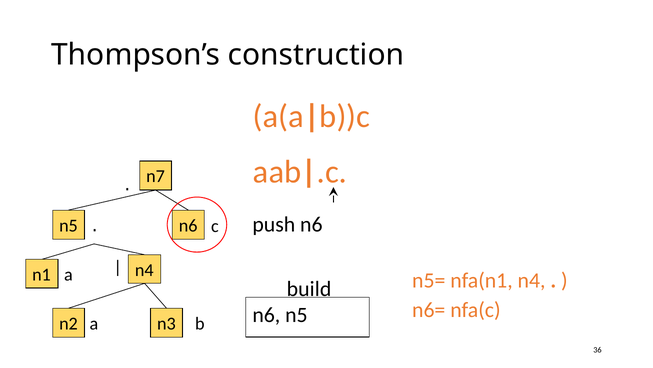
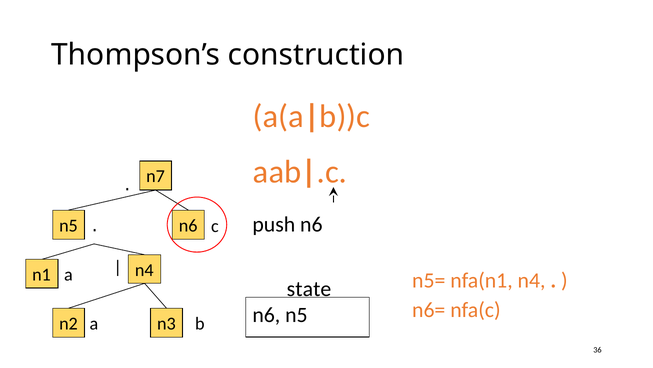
build: build -> state (309, 288)
